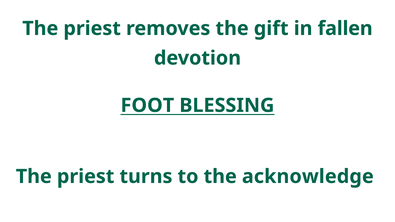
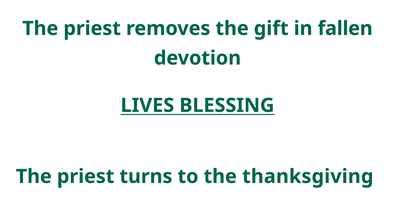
FOOT: FOOT -> LIVES (147, 106)
acknowledge: acknowledge -> thanksgiving (308, 177)
